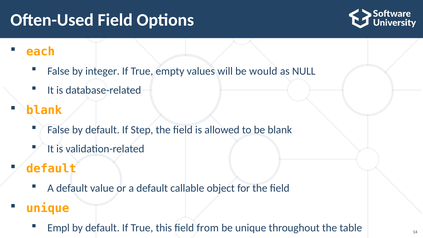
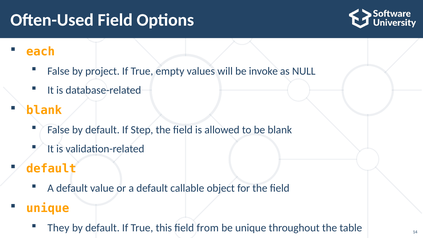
integer: integer -> project (102, 71)
would: would -> invoke (263, 71)
Empl: Empl -> They (58, 228)
